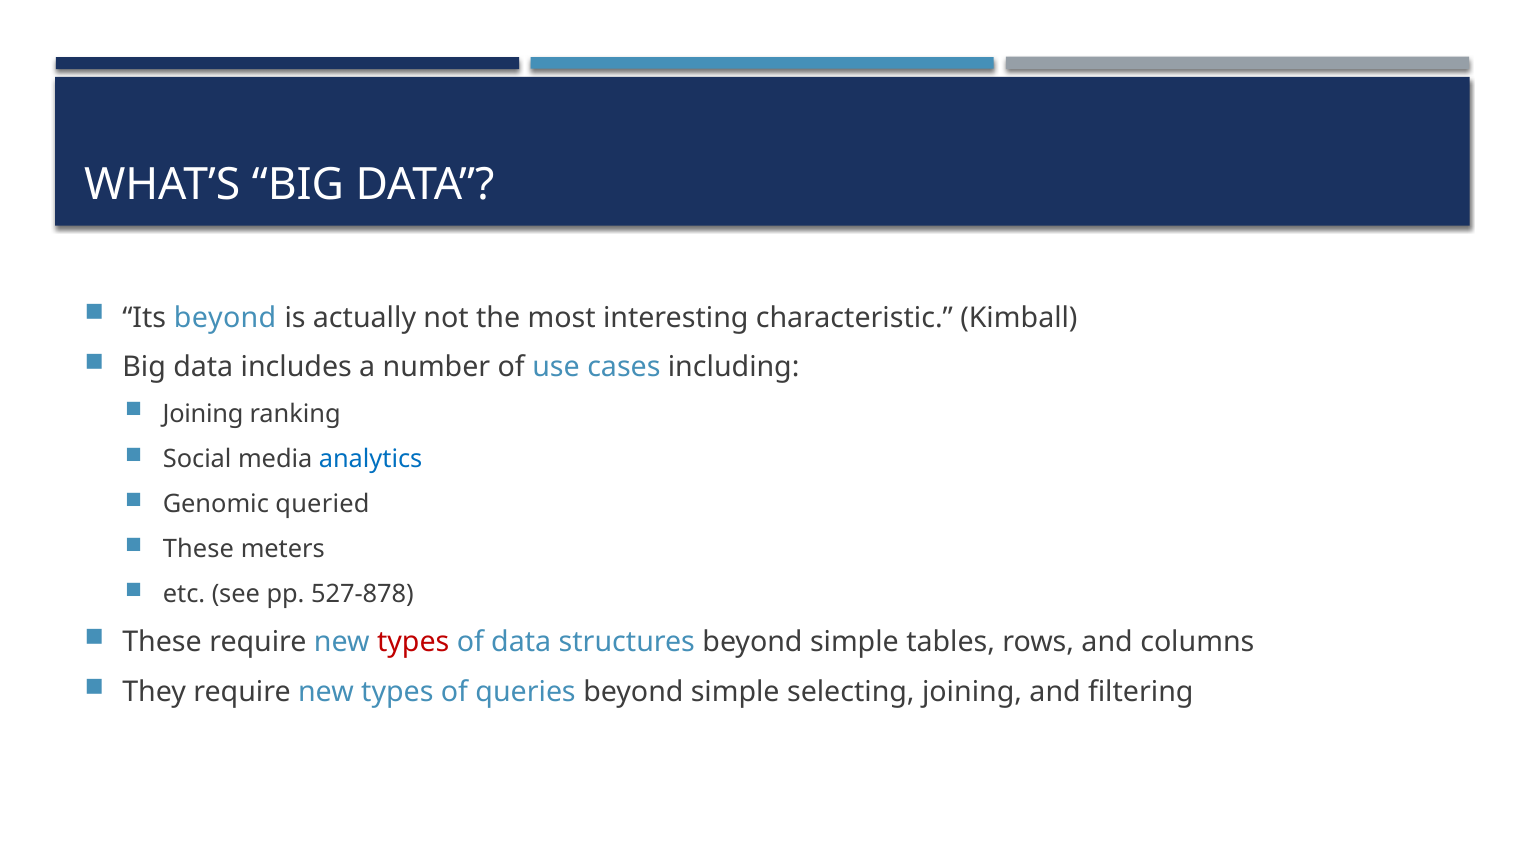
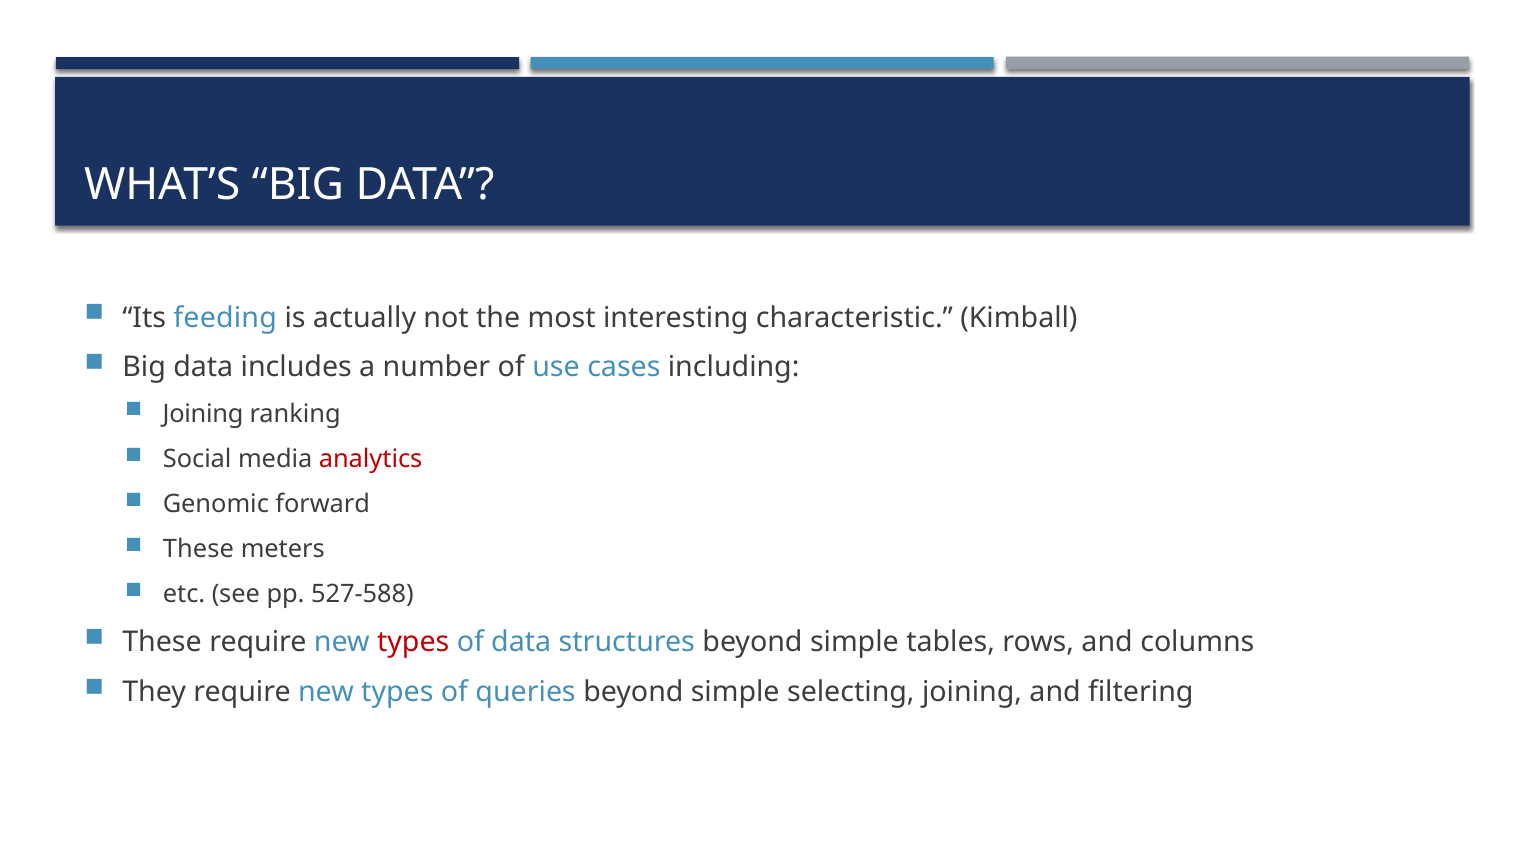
Its beyond: beyond -> feeding (225, 318)
analytics colour: blue -> red (371, 459)
queried: queried -> forward (323, 504)
527-878: 527-878 -> 527-588 (362, 594)
